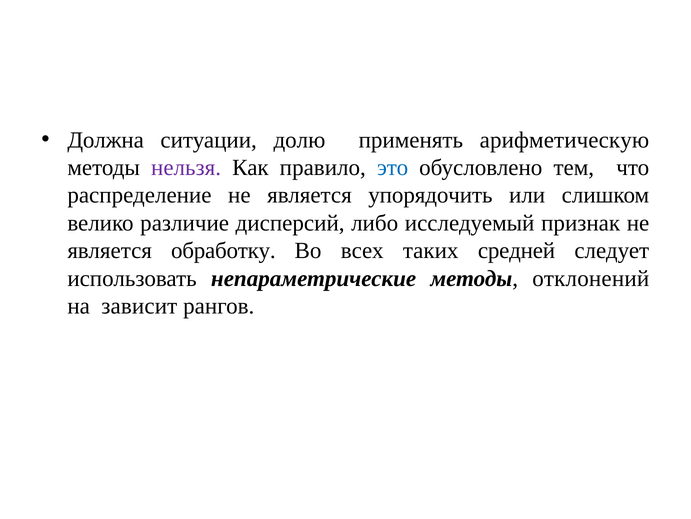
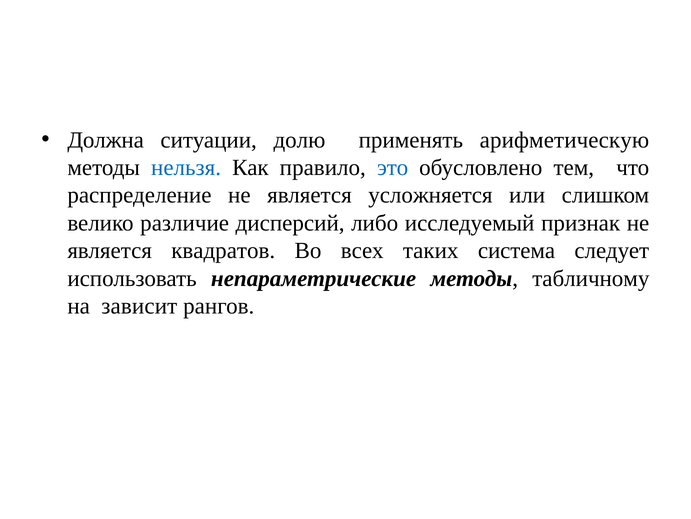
нельзя colour: purple -> blue (186, 167)
упорядочить: упорядочить -> усложняется (430, 195)
обработку: обработку -> квадратов (223, 250)
средней: средней -> система (517, 250)
отклонений: отклонений -> табличному (591, 278)
